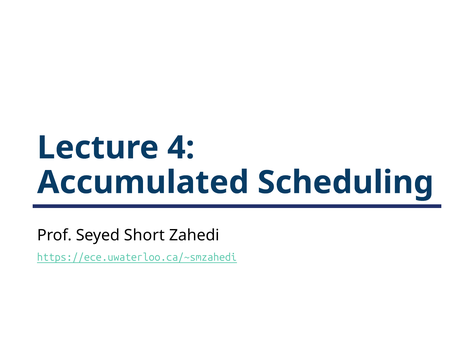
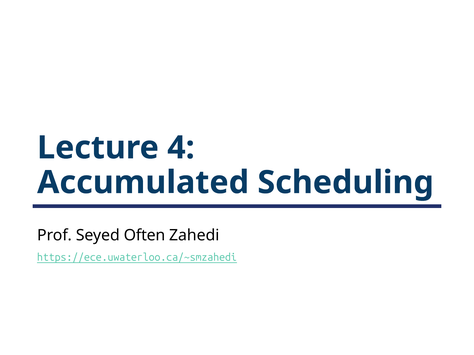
Short: Short -> Often (144, 236)
